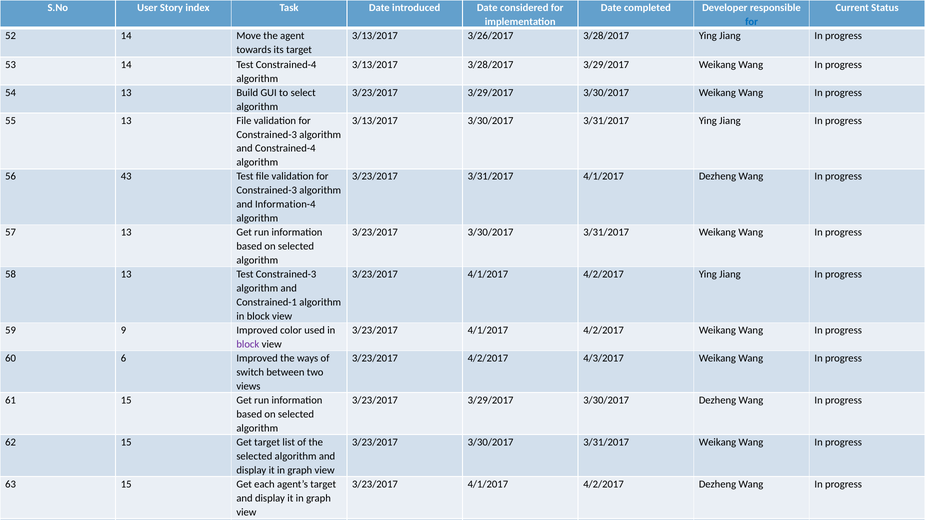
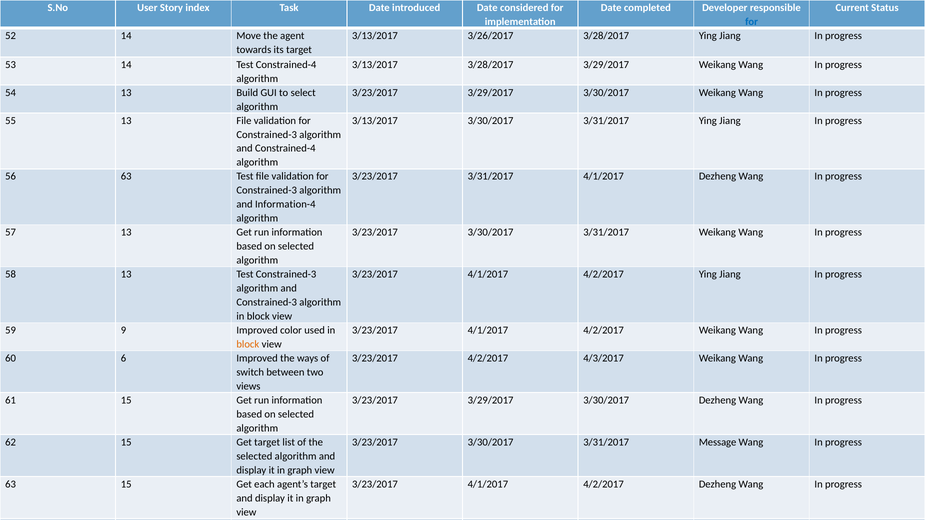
56 43: 43 -> 63 (126, 177)
Constrained-1: Constrained-1 -> Constrained-3 (267, 302)
block colour: purple -> orange (248, 344)
Weikang: Weikang -> Message (718, 442)
